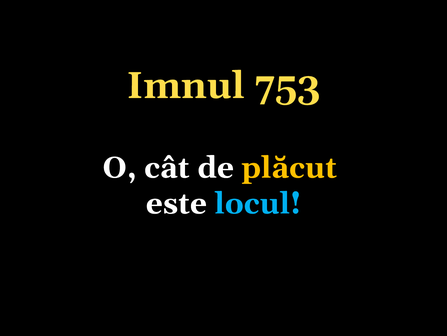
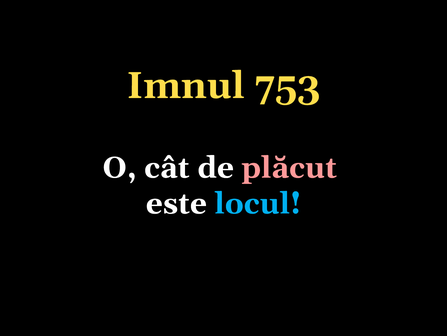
plăcut colour: yellow -> pink (289, 167)
